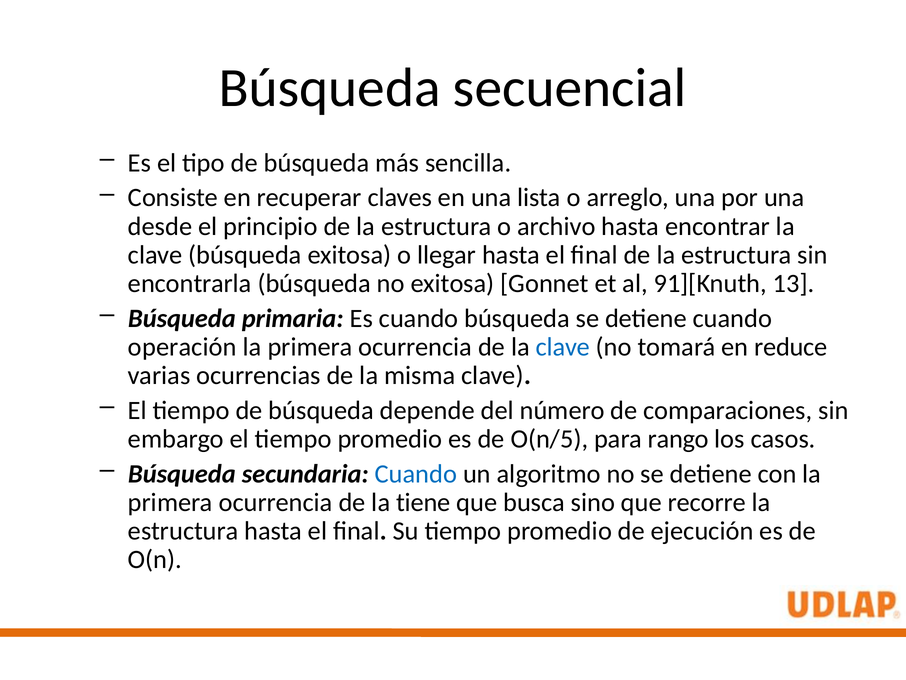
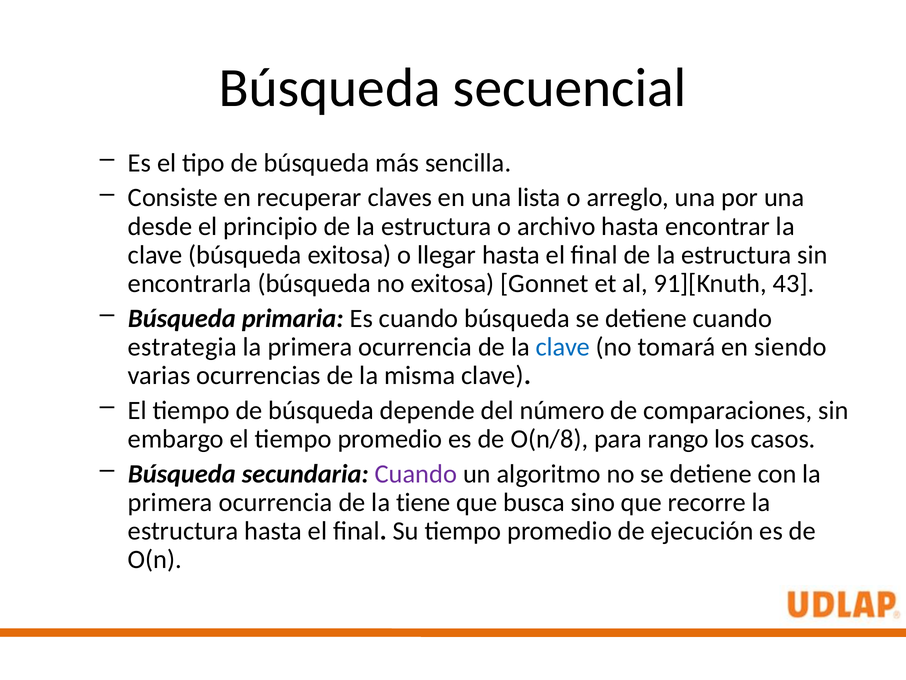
13: 13 -> 43 (794, 283)
operación: operación -> estrategia (182, 347)
reduce: reduce -> siendo (791, 347)
O(n/5: O(n/5 -> O(n/8 (549, 439)
Cuando colour: blue -> purple (416, 473)
